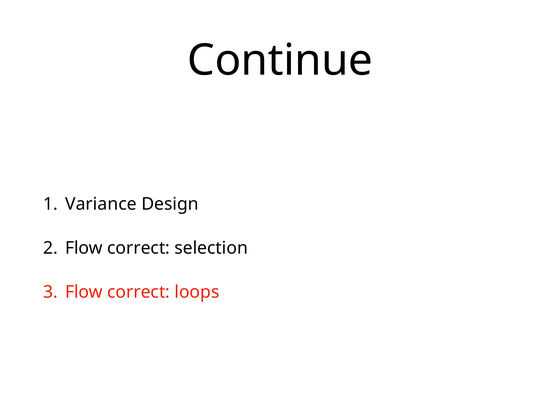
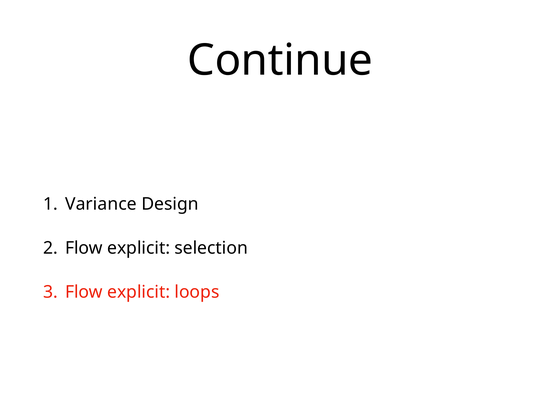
correct: correct -> explicit (139, 248)
correct: correct -> explicit (139, 292)
